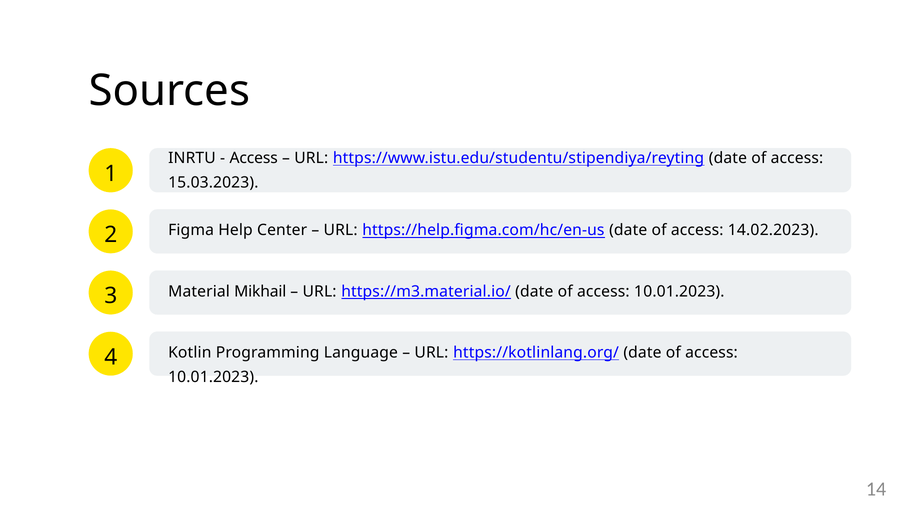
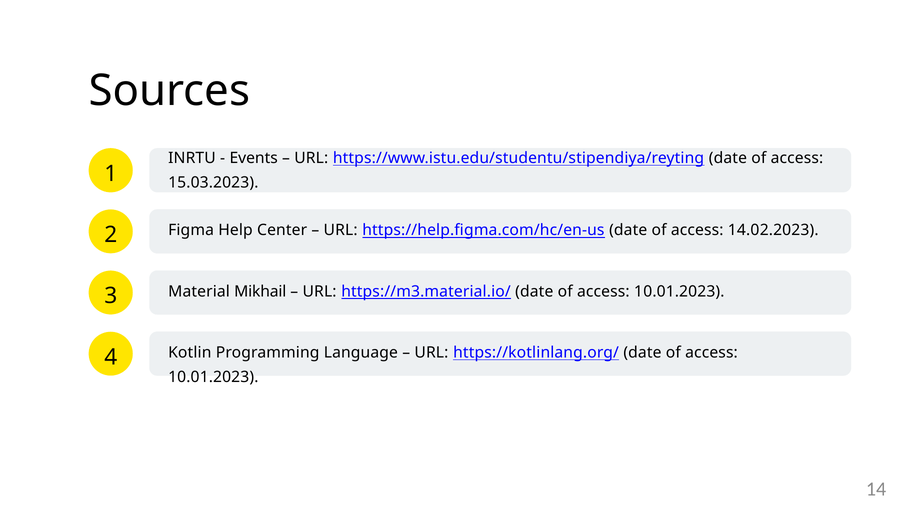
Access: Access -> Events (254, 158)
